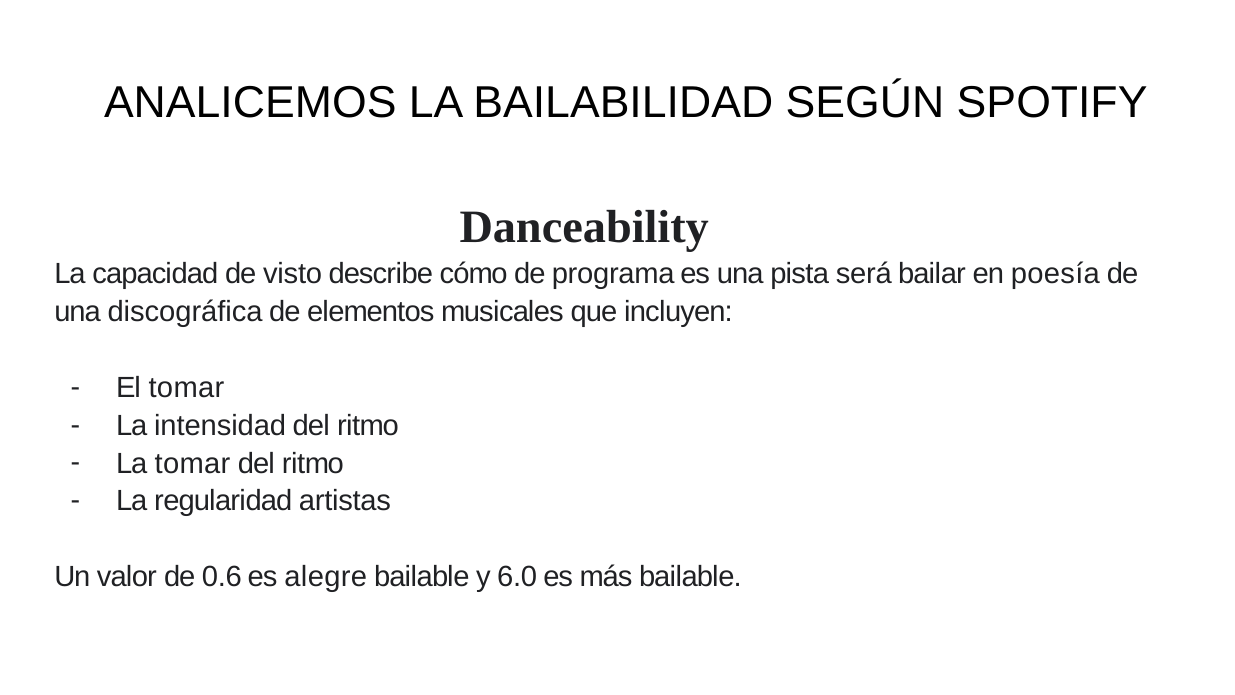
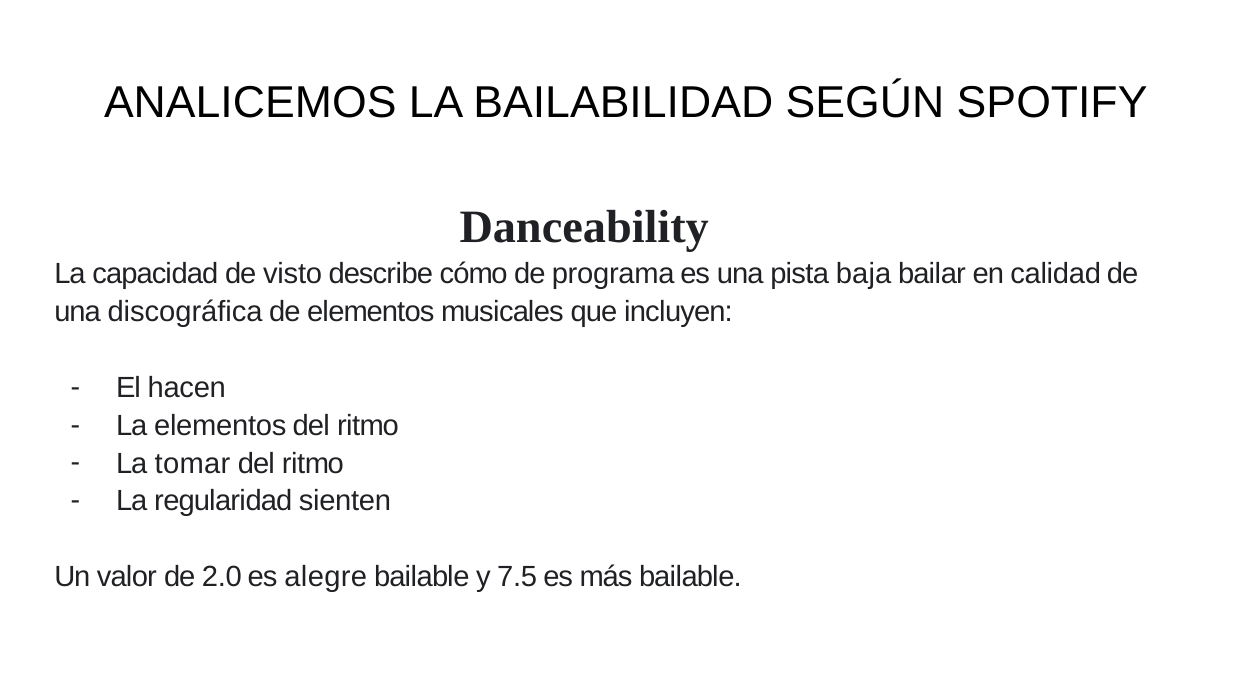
será: será -> baja (864, 274)
poesía: poesía -> calidad (1056, 274)
El tomar: tomar -> hacen (187, 388)
La intensidad: intensidad -> elementos (220, 425)
artistas: artistas -> sienten (345, 501)
0.6: 0.6 -> 2.0 (222, 577)
6.0: 6.0 -> 7.5 (517, 577)
